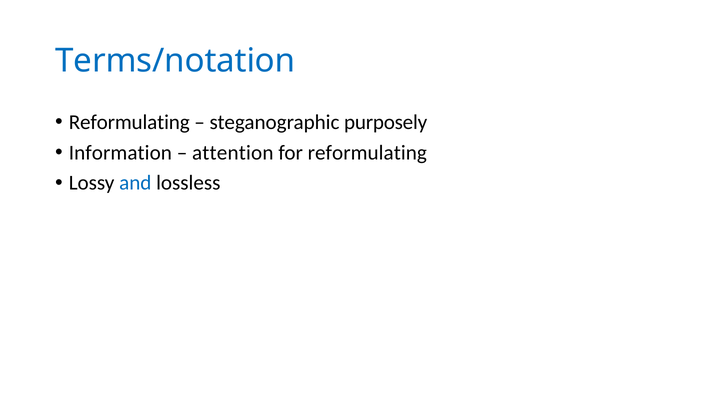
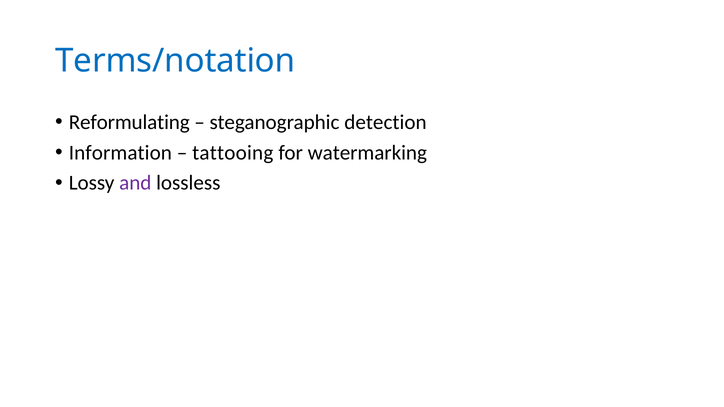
purposely: purposely -> detection (385, 122)
attention: attention -> tattooing (233, 153)
for reformulating: reformulating -> watermarking (367, 153)
and colour: blue -> purple (135, 183)
